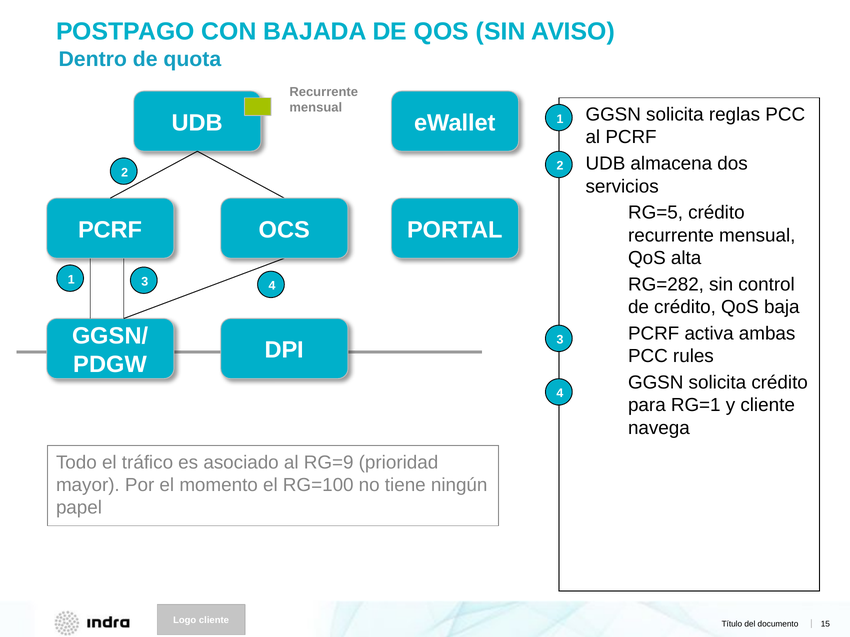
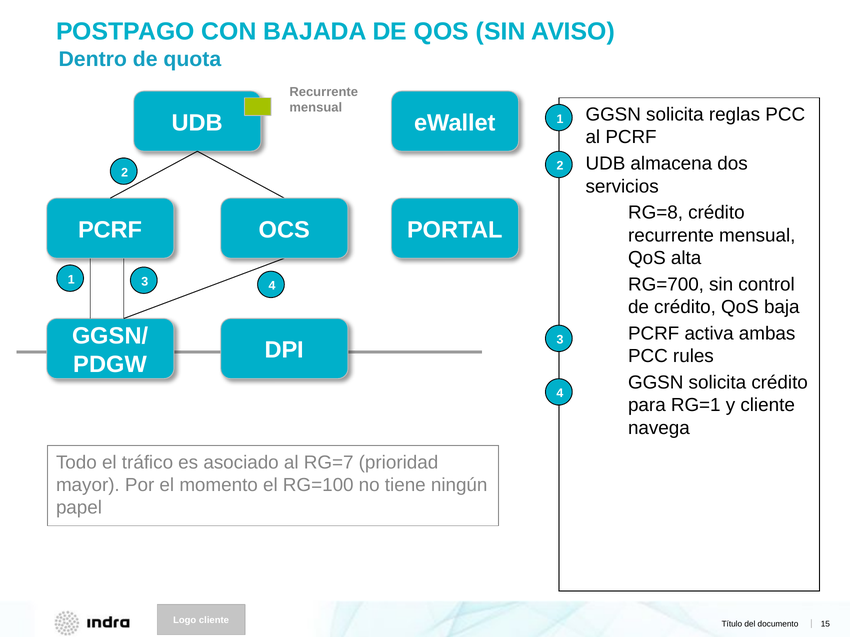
RG=5: RG=5 -> RG=8 (656, 213)
RG=282: RG=282 -> RG=700 (666, 285)
RG=9: RG=9 -> RG=7 (329, 463)
